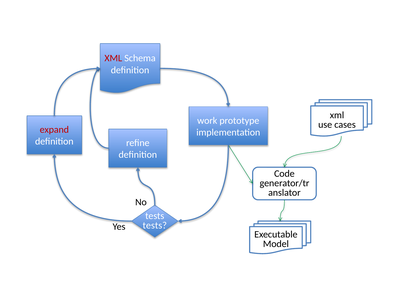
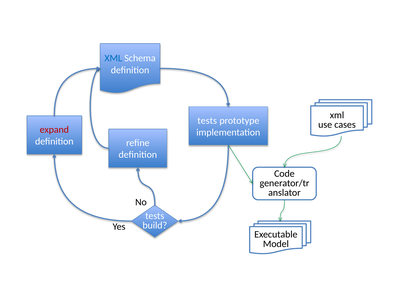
XML colour: red -> blue (113, 58)
work: work -> tests (207, 121)
tests: tests -> build (155, 226)
